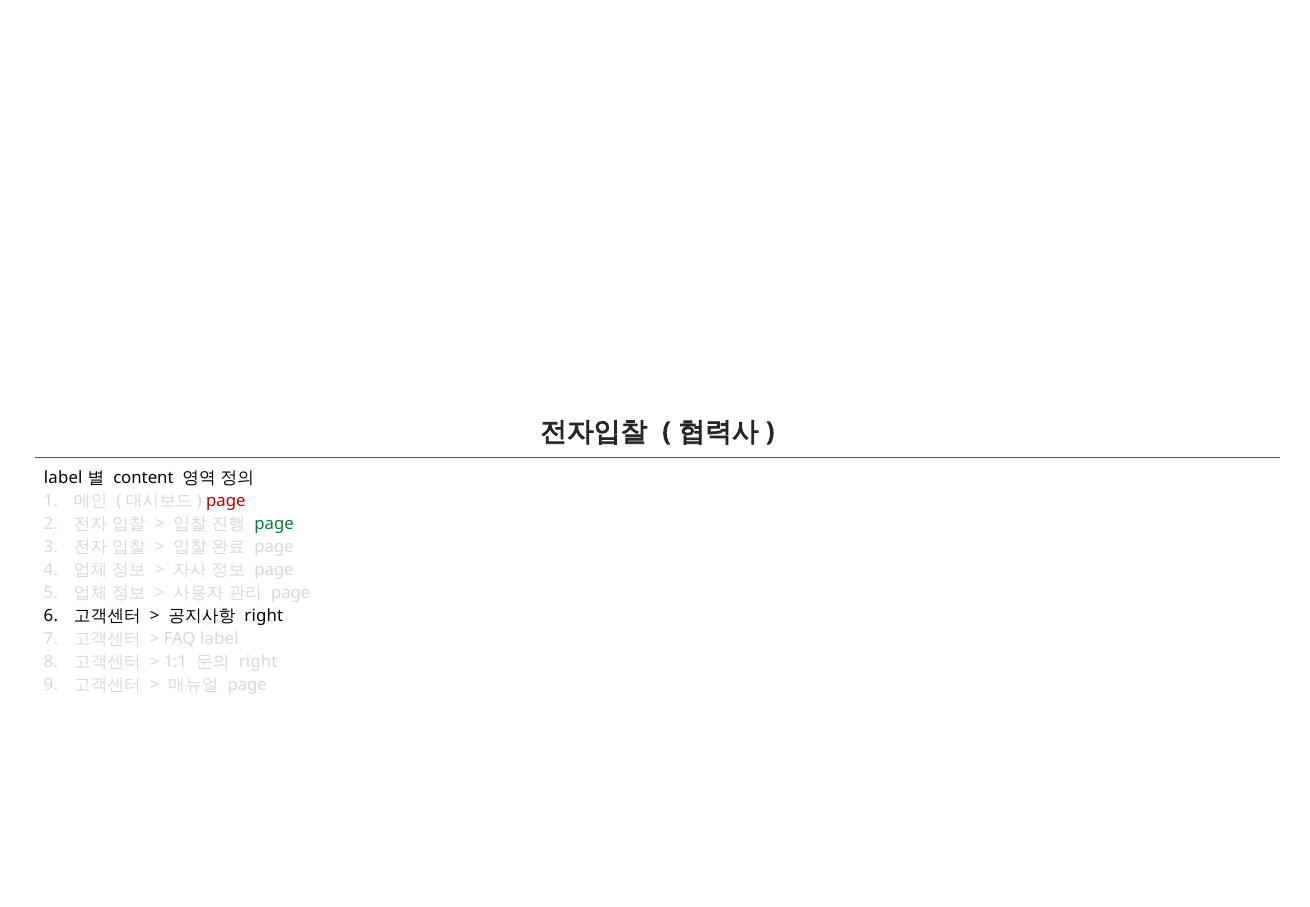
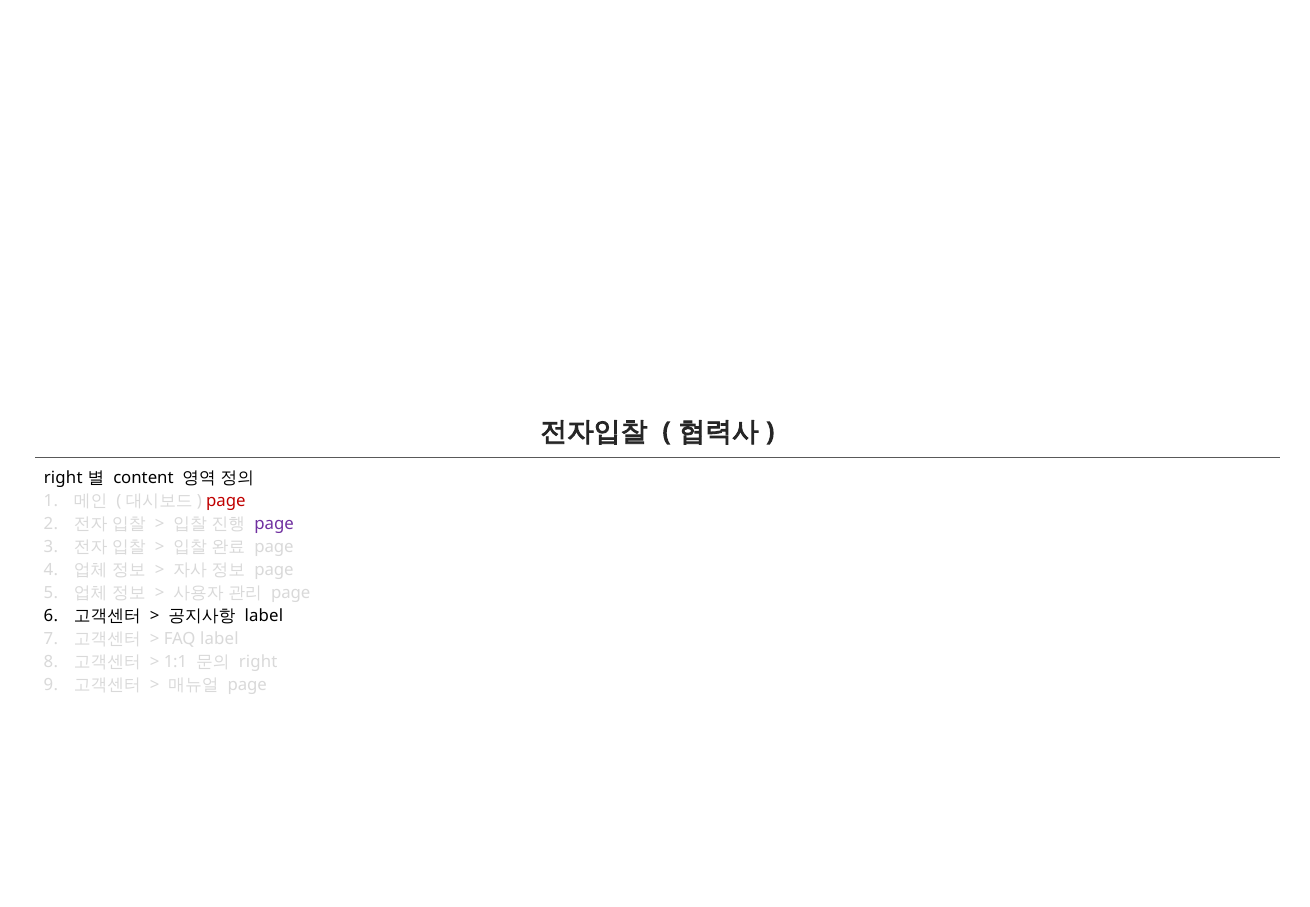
label: label -> right (63, 477)
page colour: green -> purple (274, 523)
right: right -> label (264, 615)
